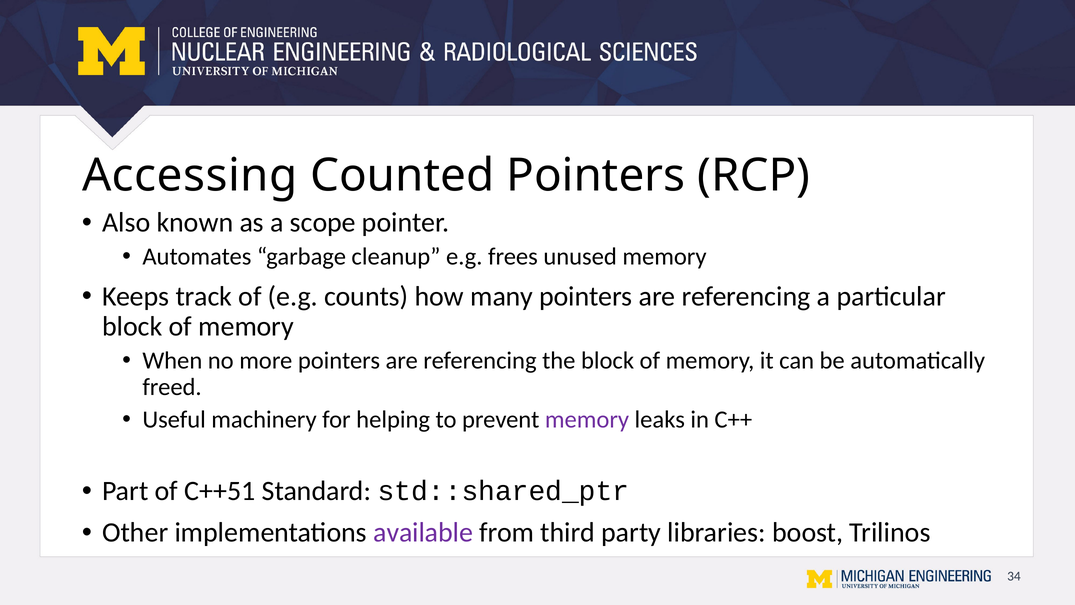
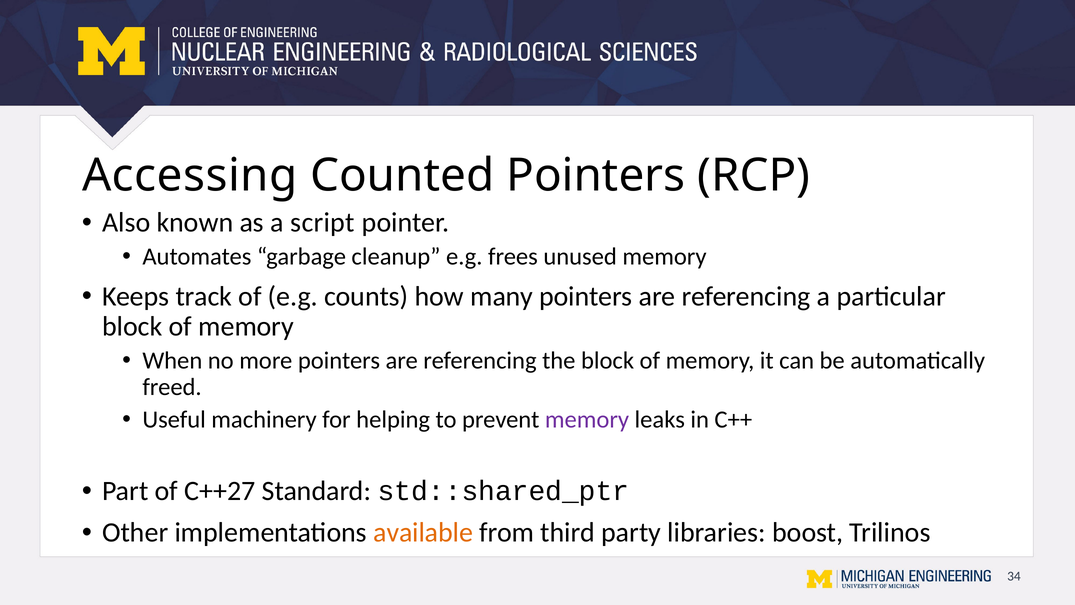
scope: scope -> script (323, 223)
C++51: C++51 -> C++27 (220, 491)
available colour: purple -> orange (423, 532)
